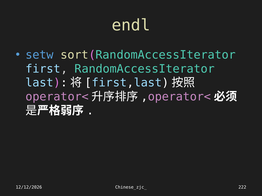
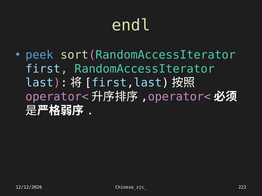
setw: setw -> peek (40, 55)
